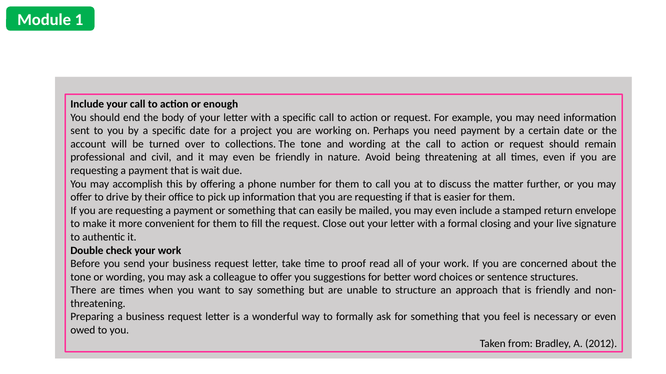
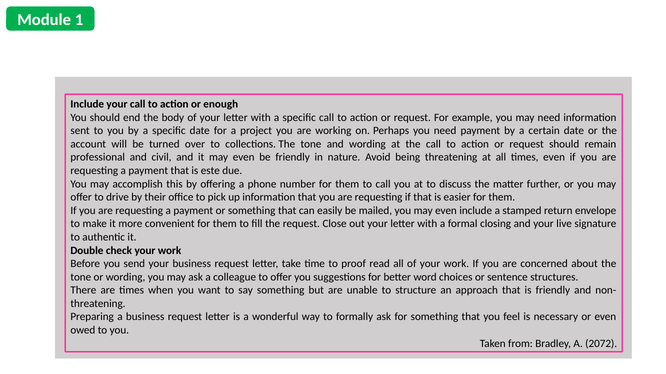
wait: wait -> este (210, 171)
2012: 2012 -> 2072 (601, 344)
